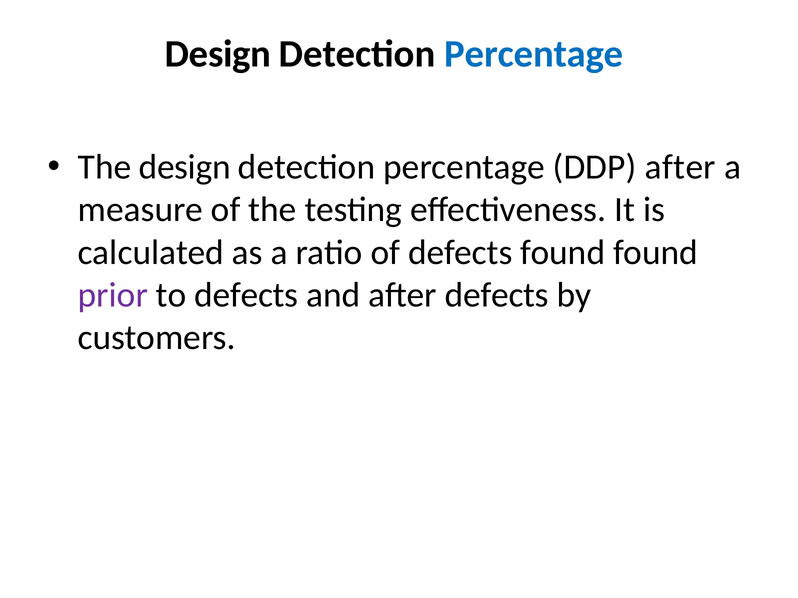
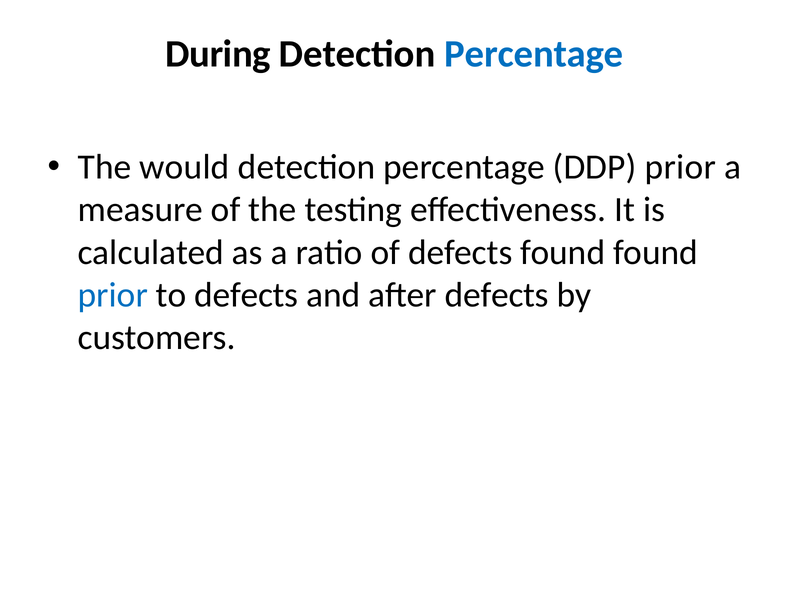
Design: Design -> During (218, 54)
The design: design -> would (184, 167)
DDP after: after -> prior (680, 167)
prior colour: purple -> blue (113, 295)
